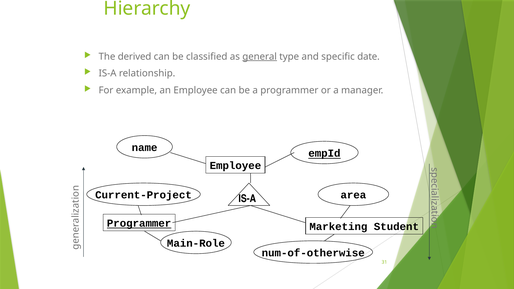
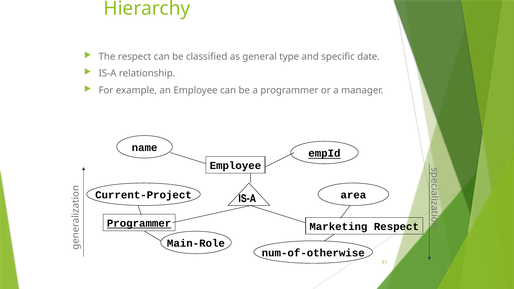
The derived: derived -> respect (135, 57)
general underline: present -> none (260, 57)
Marketing Student: Student -> Respect (396, 227)
